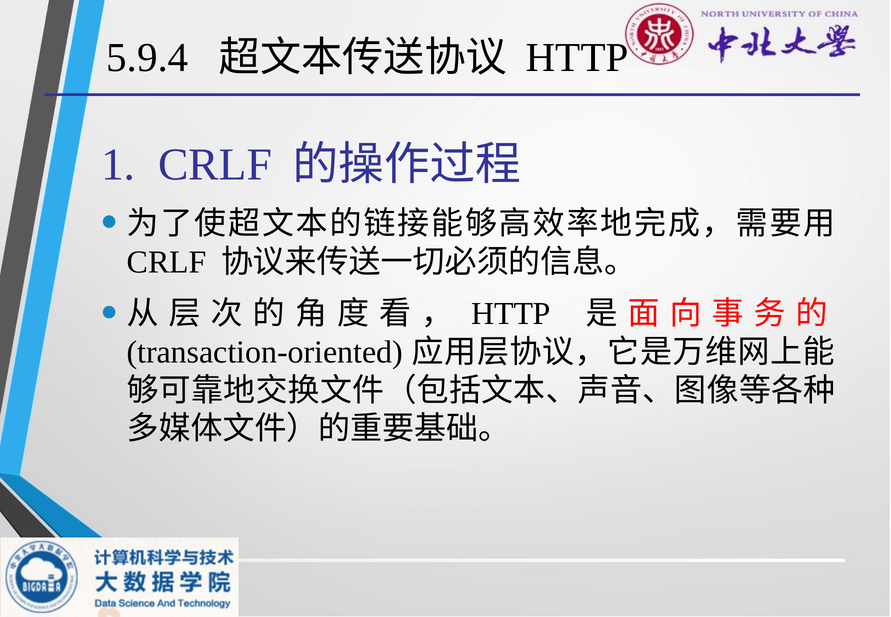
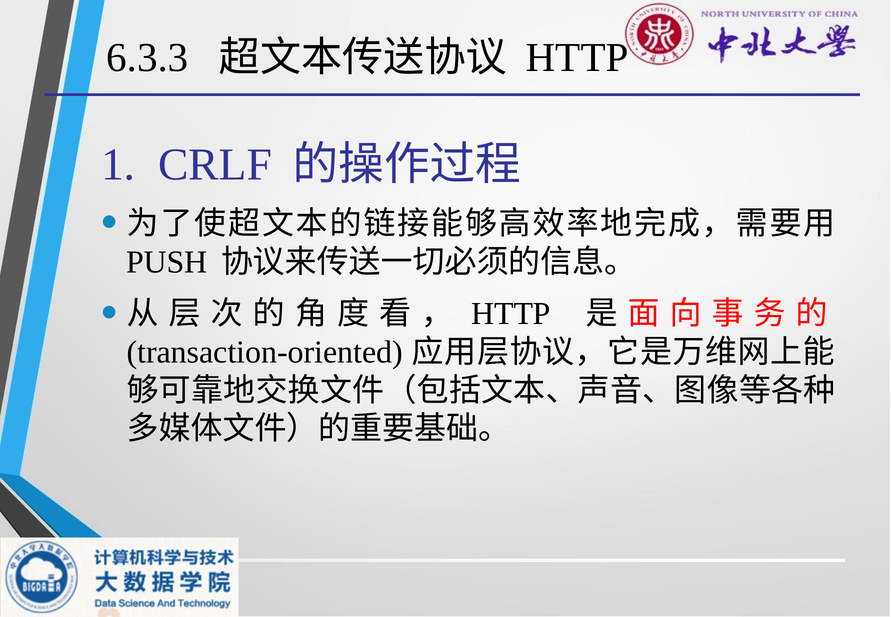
5.9.4: 5.9.4 -> 6.3.3 (147, 58)
CRLF: CRLF -> PUSH (167, 262)
